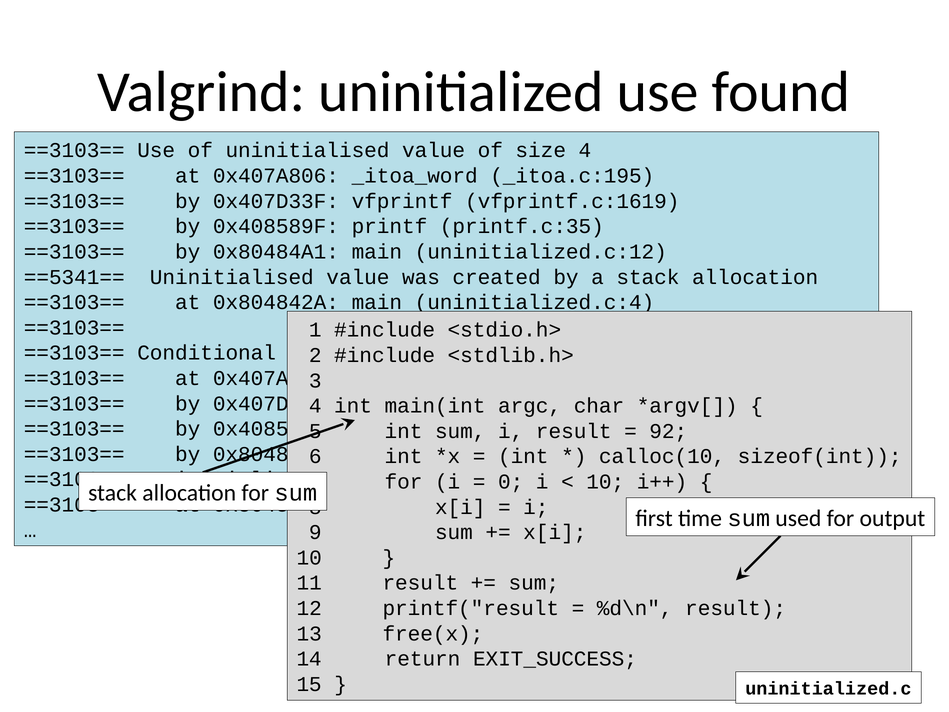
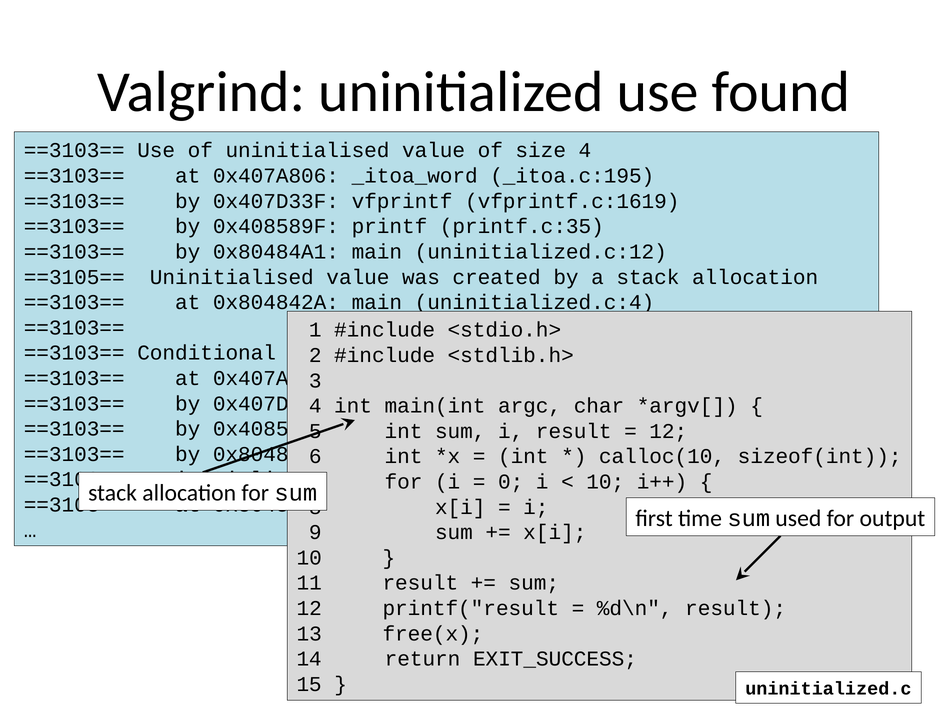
==5341==: ==5341== -> ==3105== (74, 277)
92: 92 -> 12 (668, 431)
